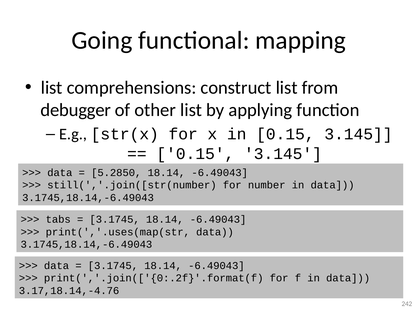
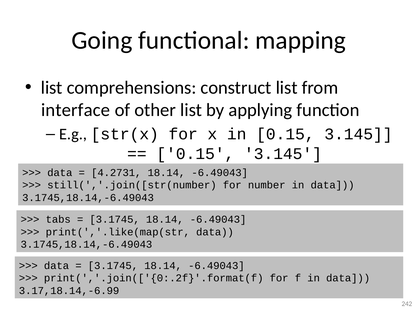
debugger: debugger -> interface (76, 110)
5.2850: 5.2850 -> 4.2731 (116, 172)
print(','.uses(map(str: print(','.uses(map(str -> print(','.like(map(str (118, 232)
3.17,18.14,-4.76: 3.17,18.14,-4.76 -> 3.17,18.14,-6.99 (69, 290)
